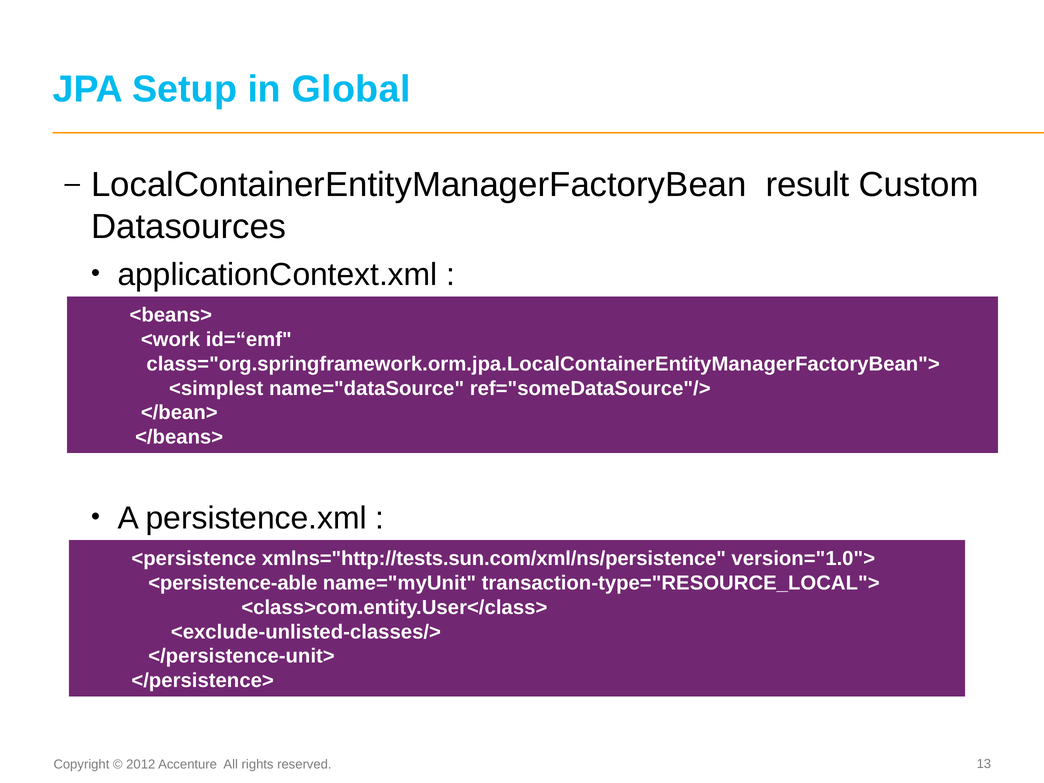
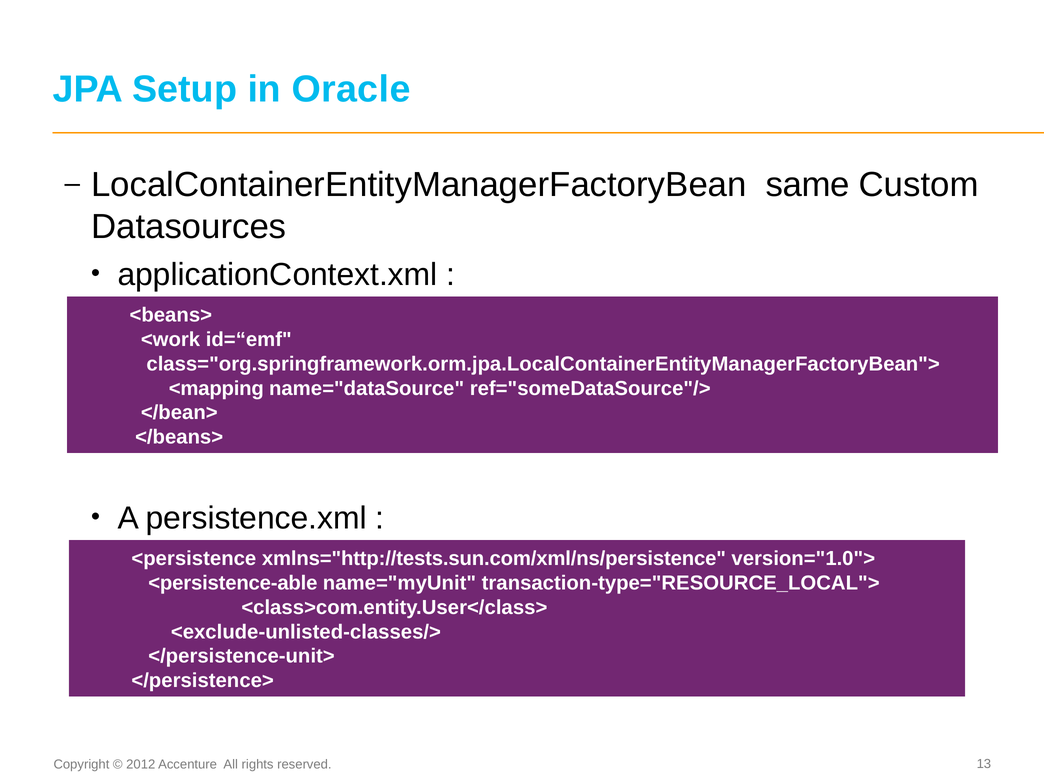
Global: Global -> Oracle (351, 89)
result: result -> same (808, 185)
<simplest: <simplest -> <mapping (216, 388)
